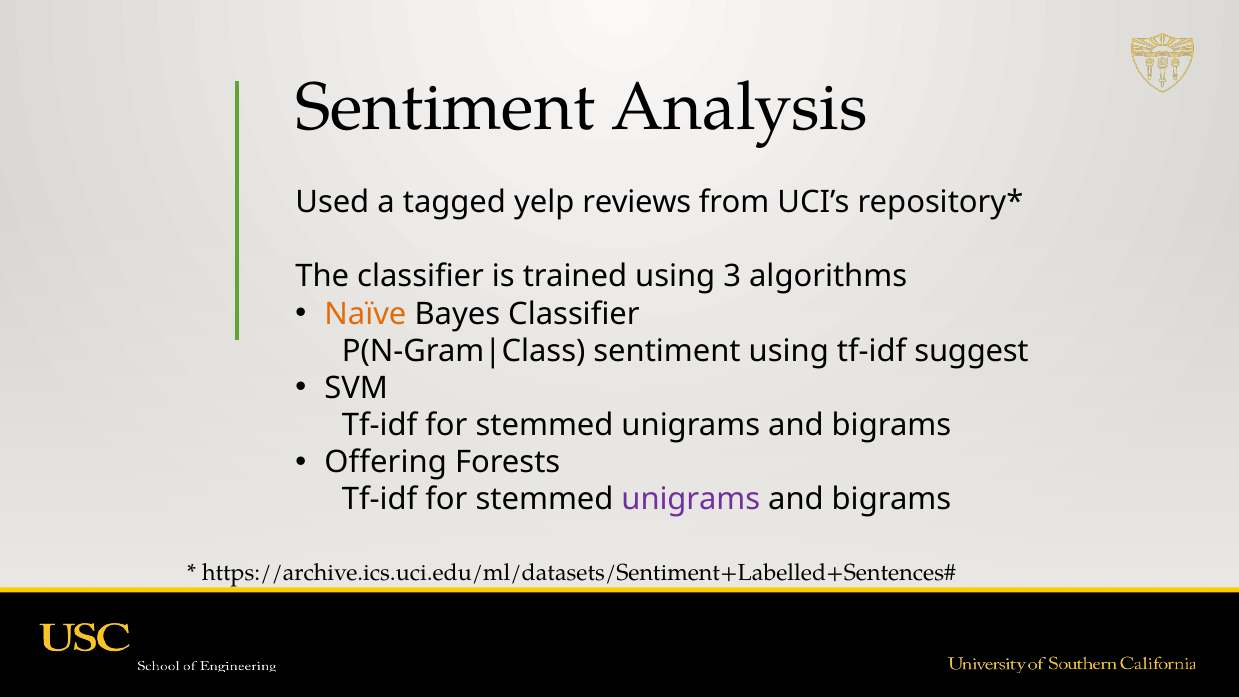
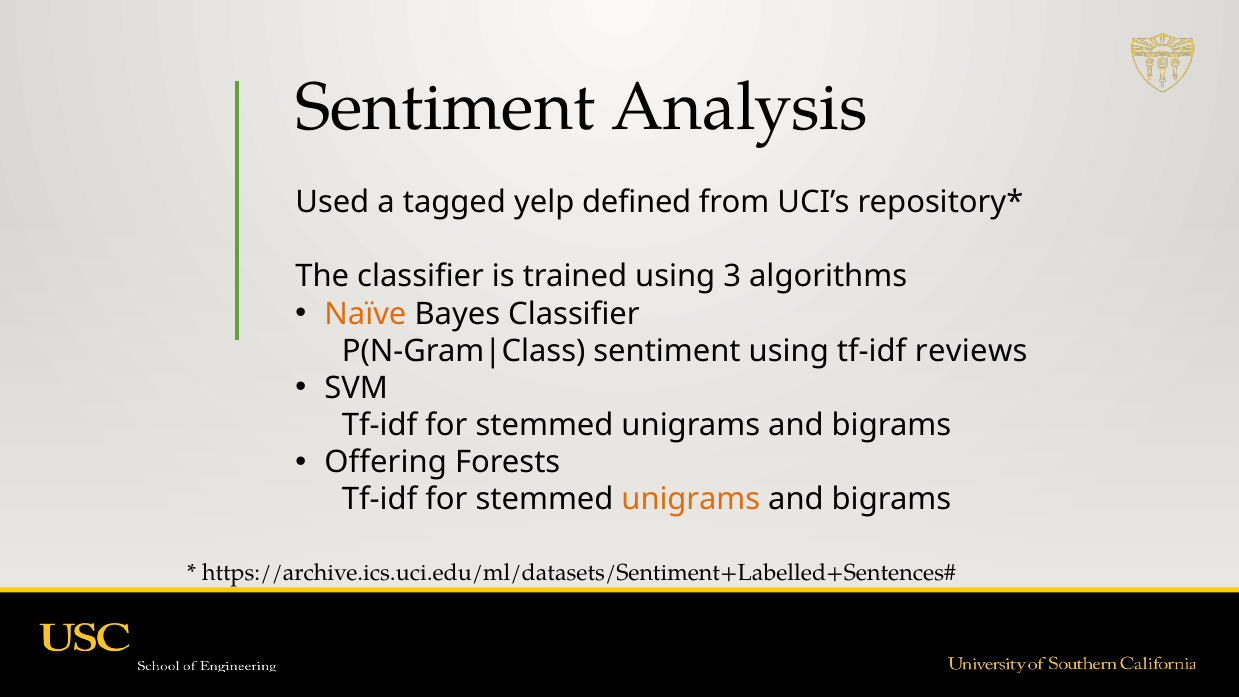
reviews: reviews -> defined (637, 202)
suggest: suggest -> reviews (971, 351)
unigrams colour: purple -> orange (691, 500)
